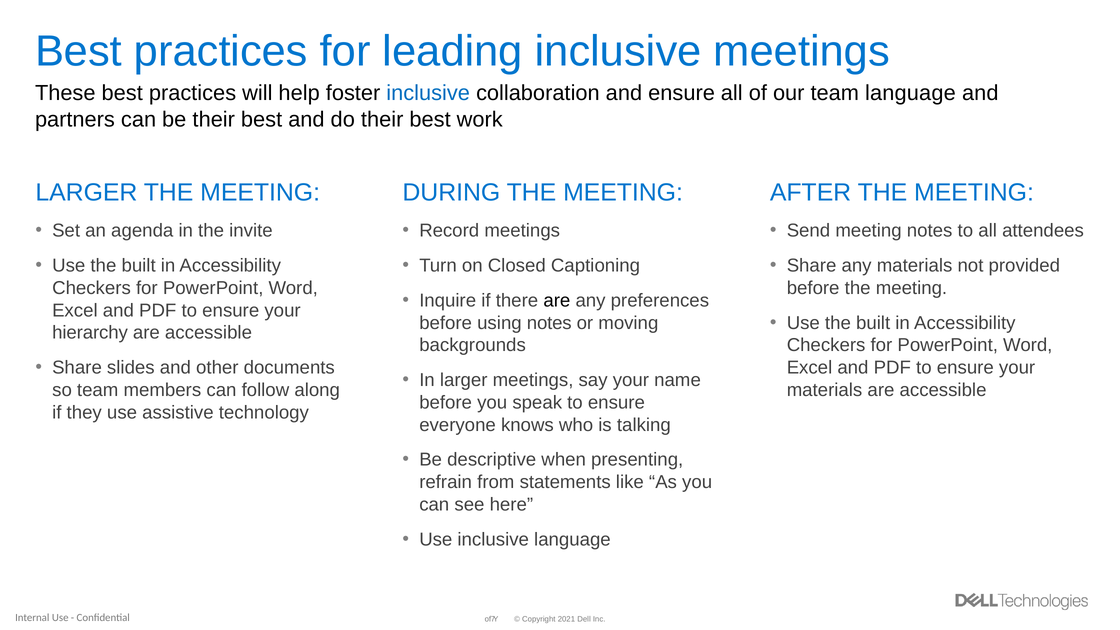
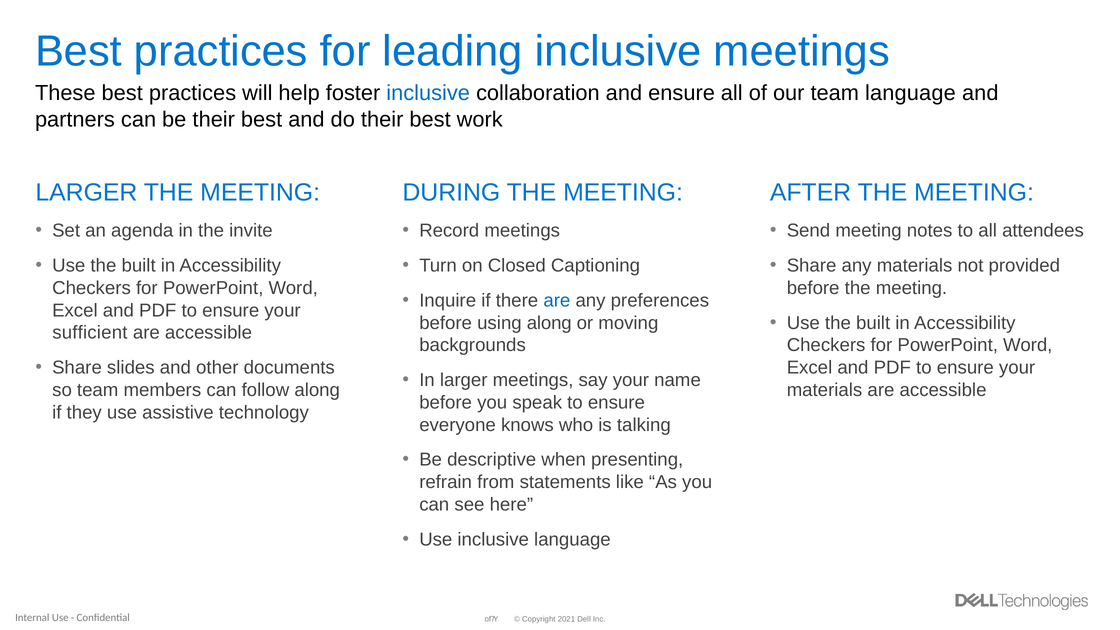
are colour: black -> blue (557, 300)
using notes: notes -> along (549, 323)
hierarchy: hierarchy -> sufficient (90, 333)
